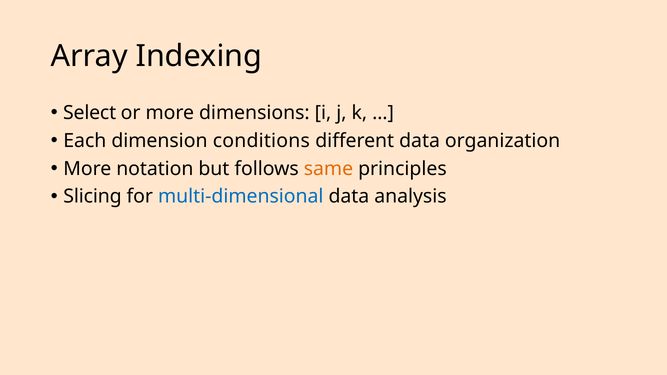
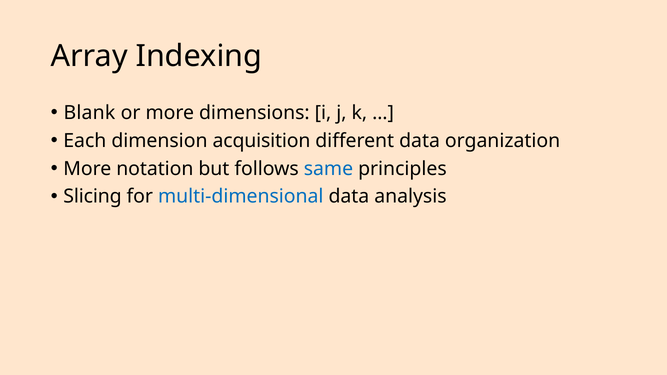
Select: Select -> Blank (89, 113)
conditions: conditions -> acquisition (261, 141)
same colour: orange -> blue (328, 169)
